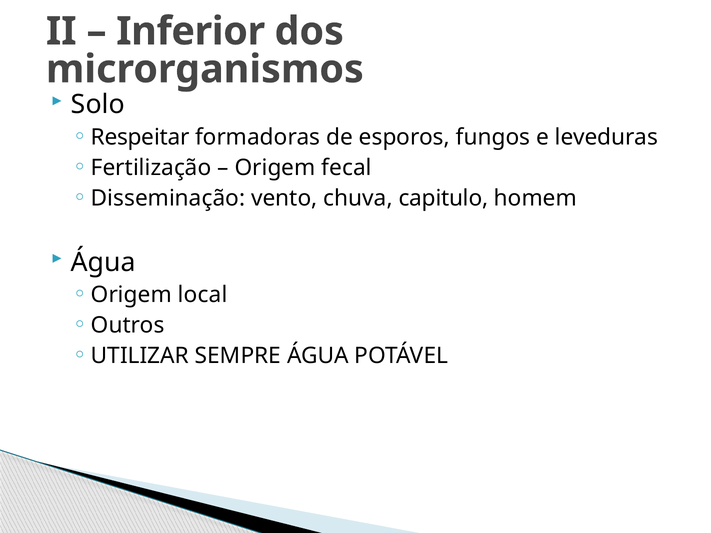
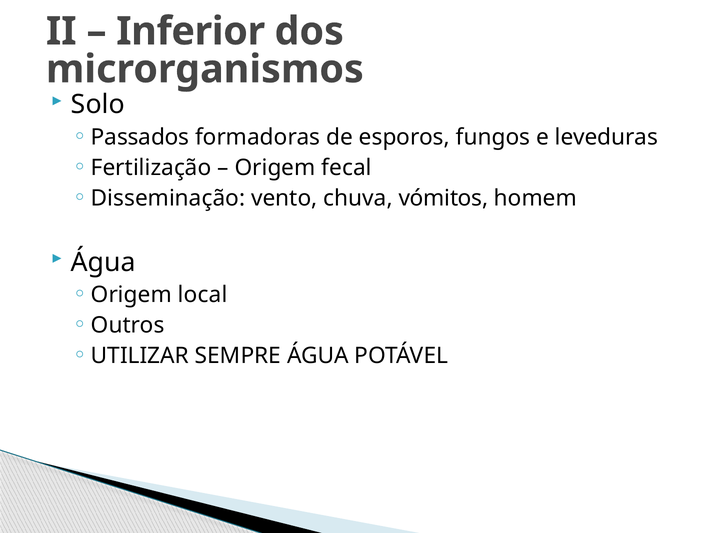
Respeitar: Respeitar -> Passados (140, 137)
capitulo: capitulo -> vómitos (443, 198)
